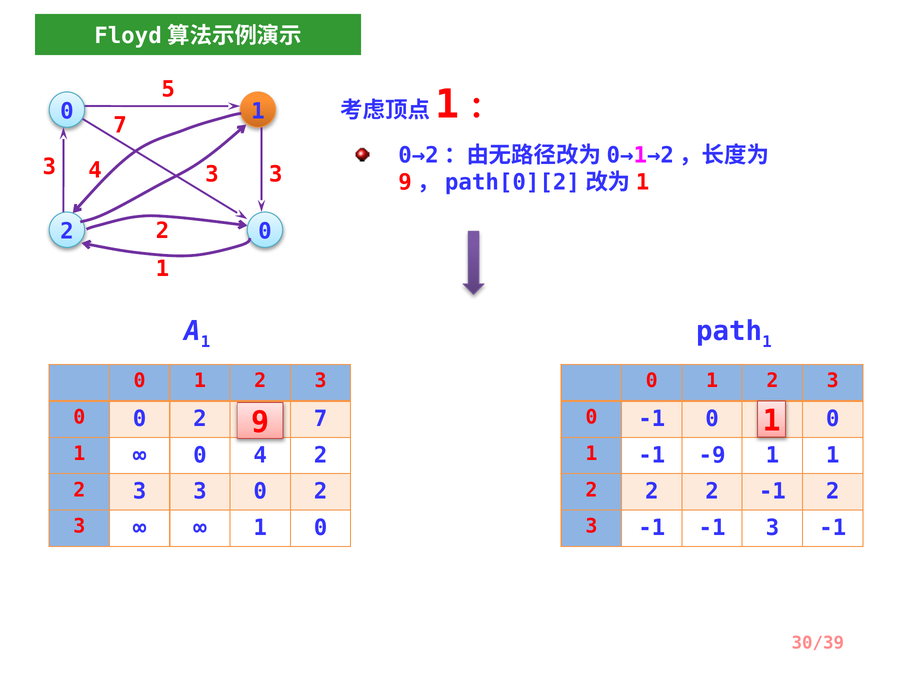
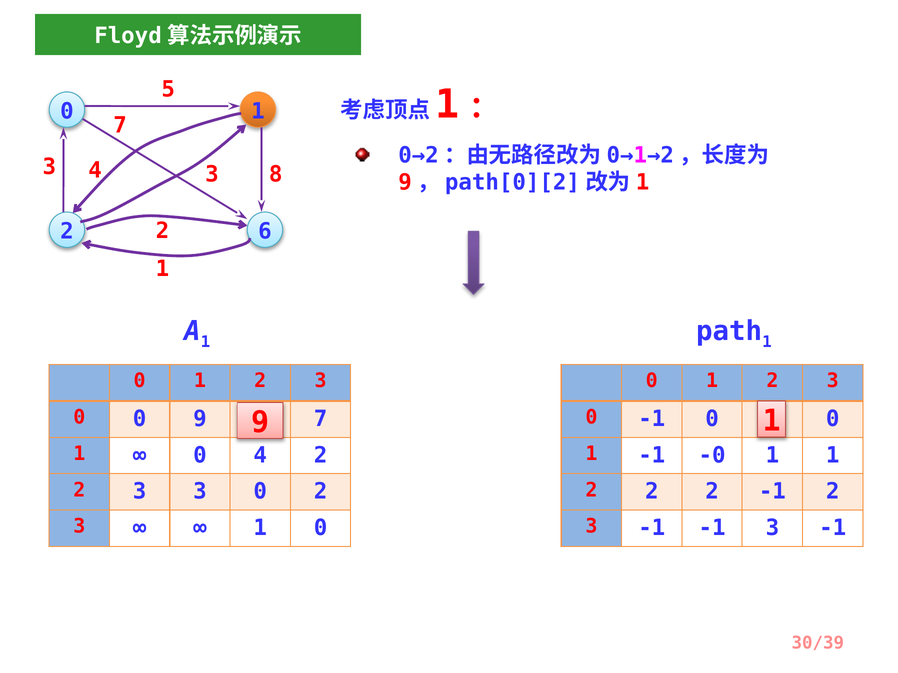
3: 3 -> 8 (276, 174)
2 0: 0 -> 6 (265, 231)
0 0 2: 2 -> 9 (200, 419)
-9: -9 -> -0 (712, 456)
